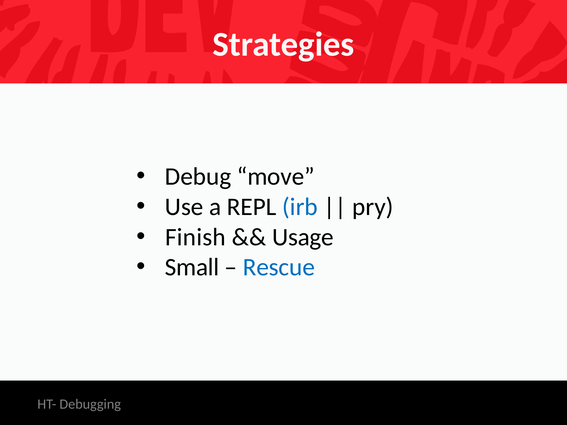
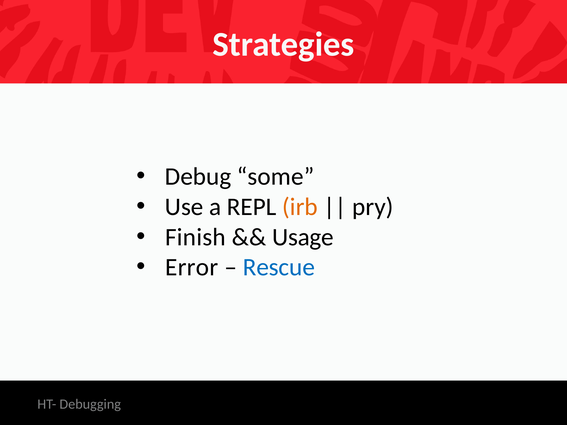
move: move -> some (276, 177)
irb colour: blue -> orange (300, 207)
Small: Small -> Error (192, 267)
